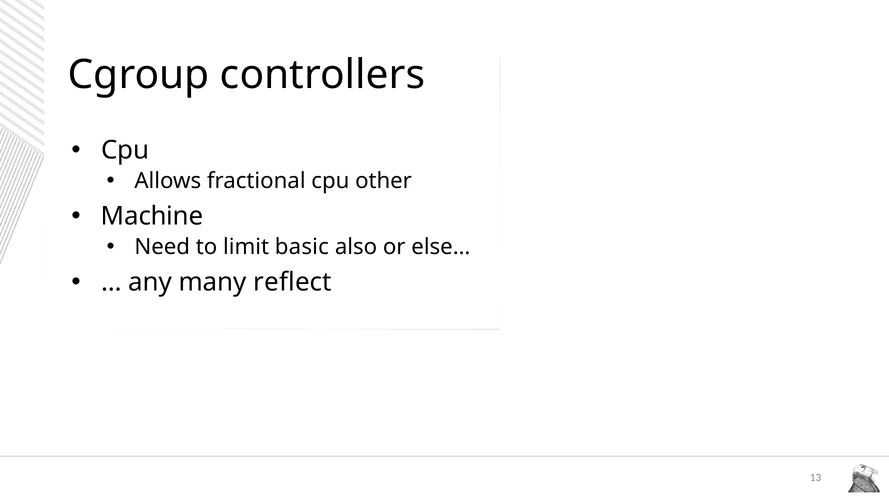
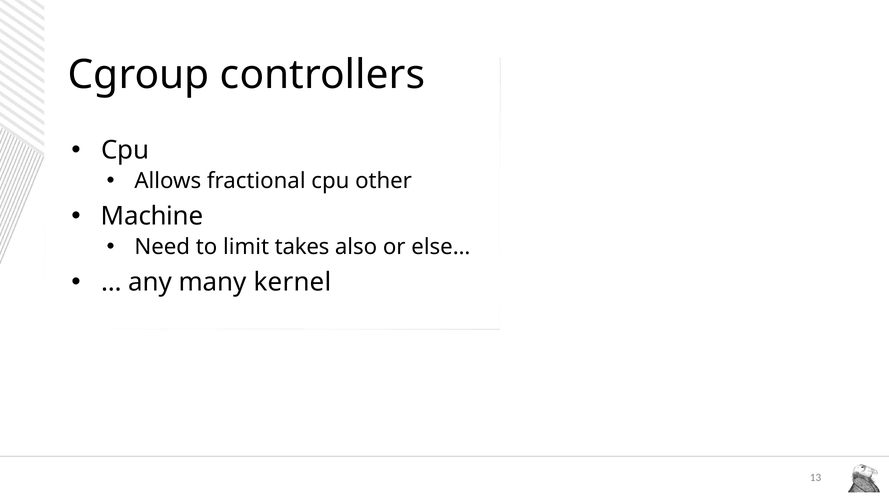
basic: basic -> takes (302, 247)
reflect: reflect -> kernel (293, 282)
